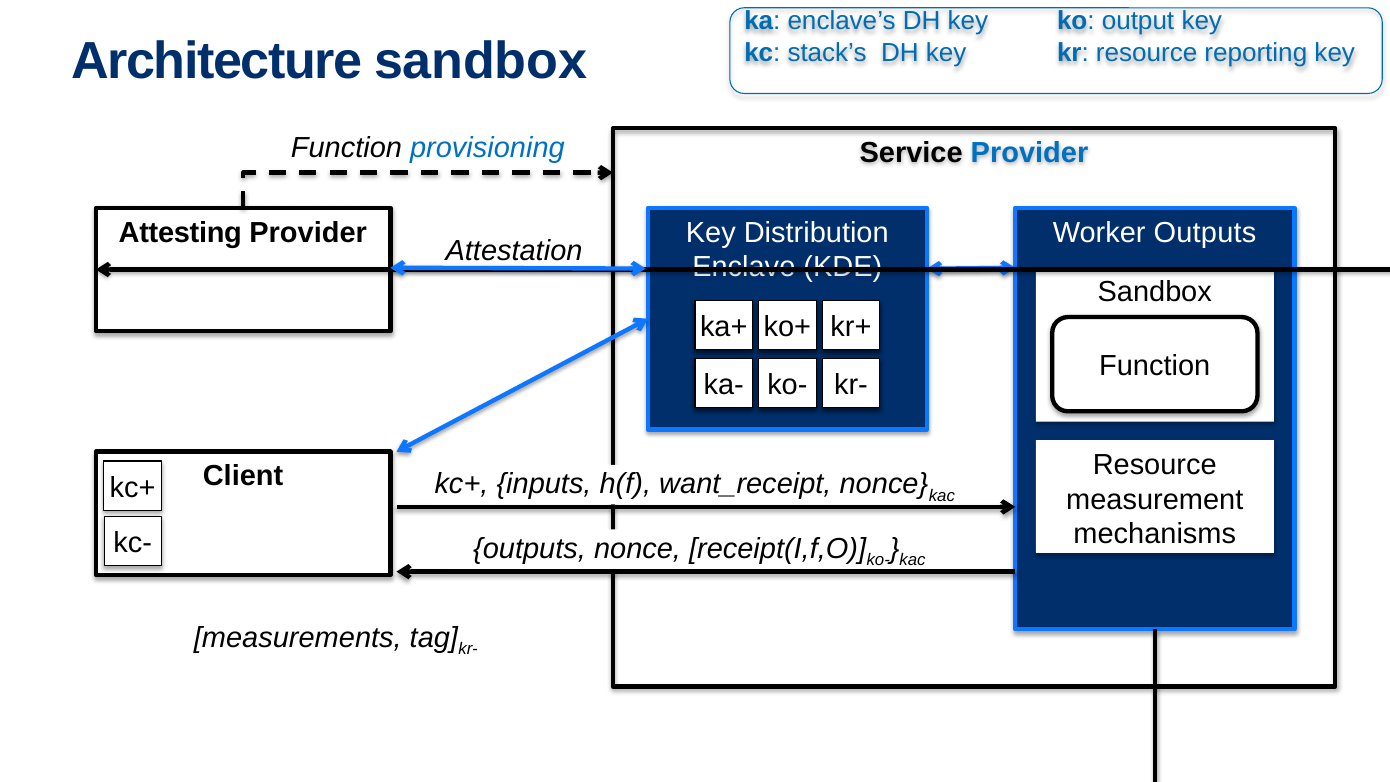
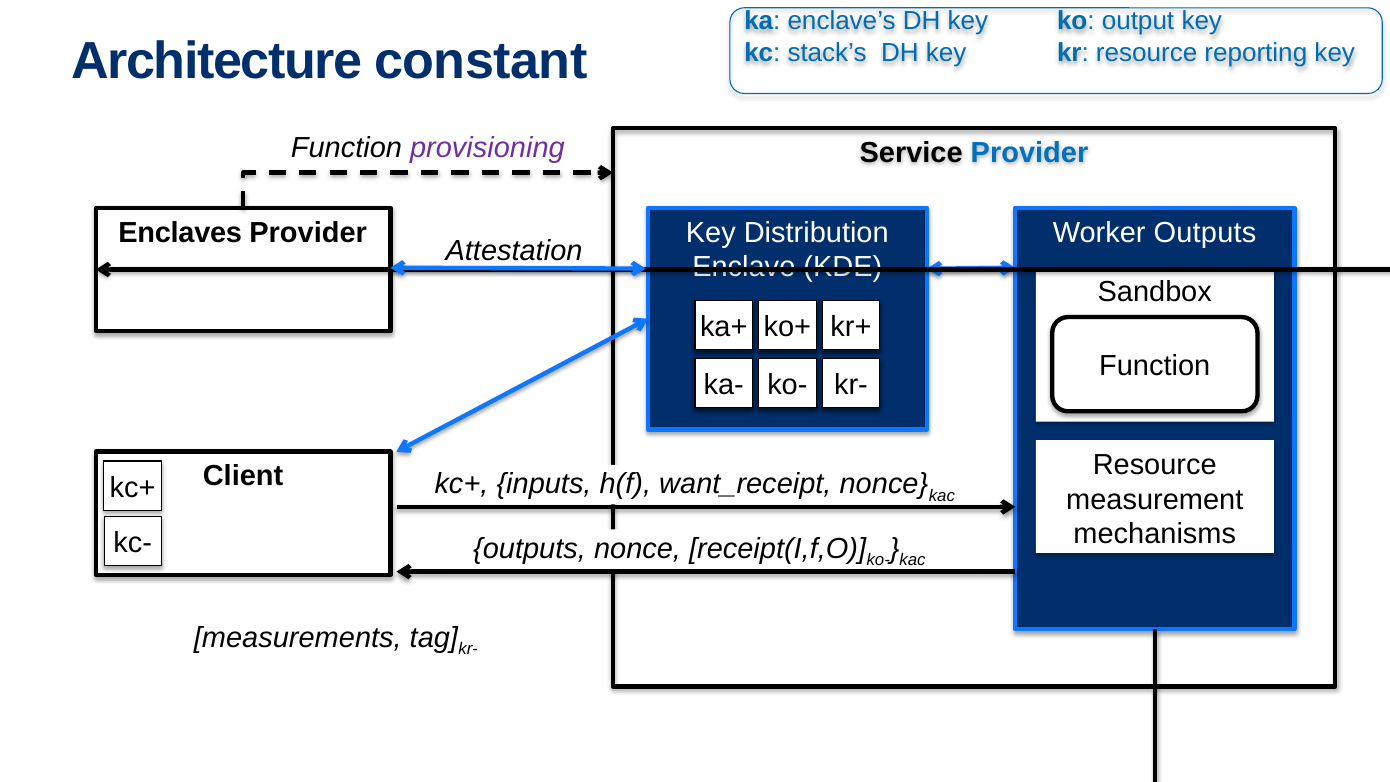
Architecture sandbox: sandbox -> constant (481, 62)
provisioning colour: blue -> purple (487, 148)
Attesting: Attesting -> Enclaves (180, 232)
